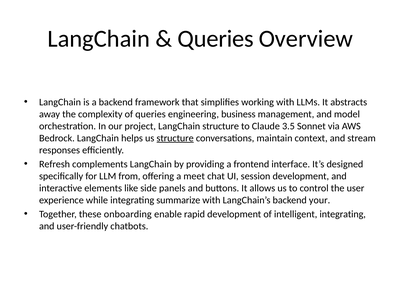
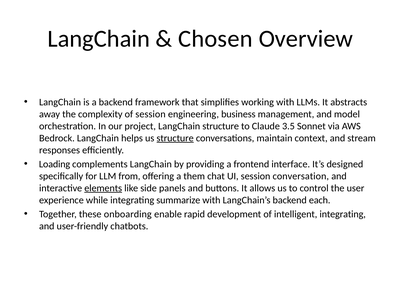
Queries: Queries -> Chosen (215, 39)
of queries: queries -> session (151, 114)
Refresh: Refresh -> Loading (55, 164)
meet: meet -> them (194, 176)
session development: development -> conversation (301, 176)
elements underline: none -> present (103, 189)
your: your -> each (320, 201)
